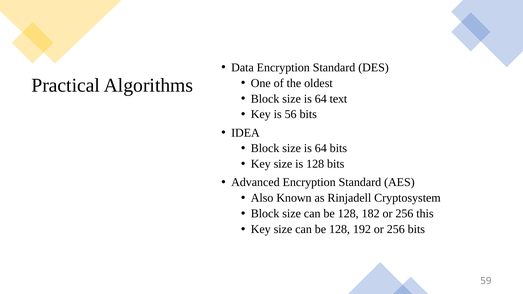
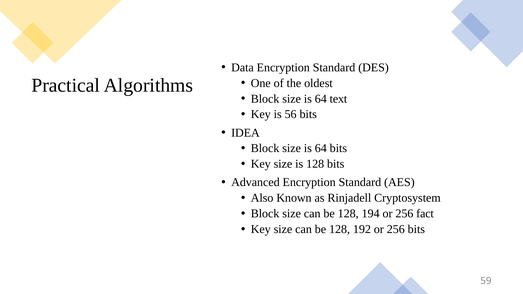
182: 182 -> 194 (371, 214)
this: this -> fact (425, 214)
